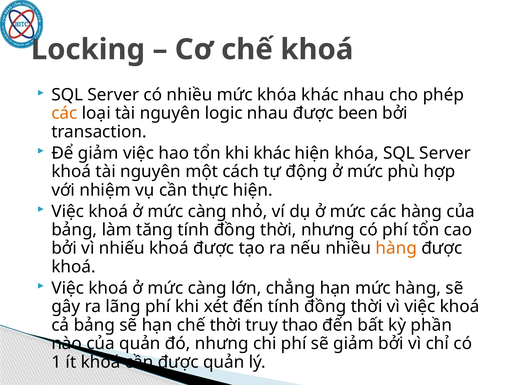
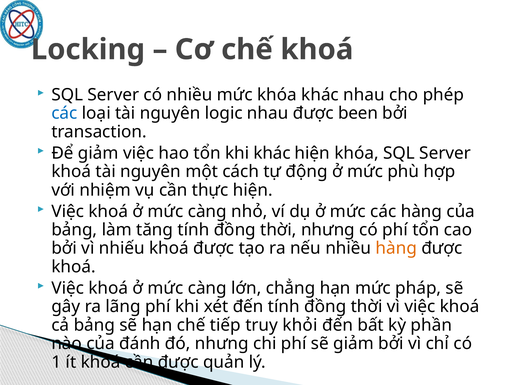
các colour: orange -> blue (64, 113)
mức hàng: hàng -> pháp (418, 289)
chế thời: thời -> tiếp (225, 326)
thao: thao -> khỏi (300, 326)
của quản: quản -> đánh (140, 344)
